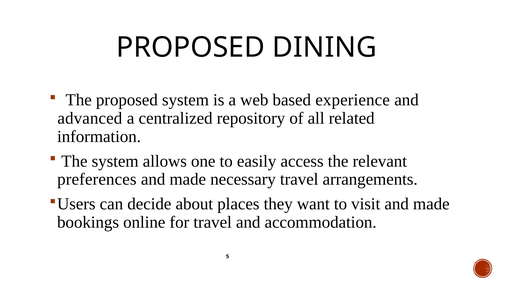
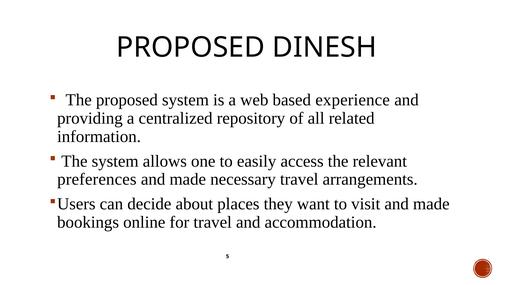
DINING: DINING -> DINESH (325, 47)
advanced: advanced -> providing (90, 118)
